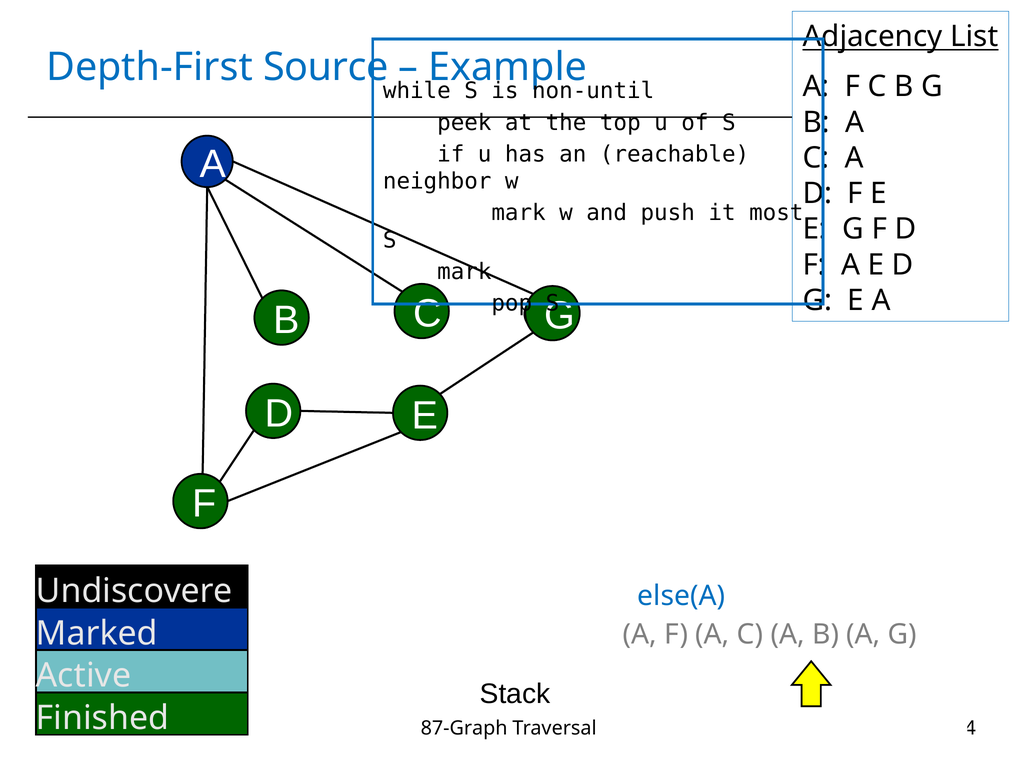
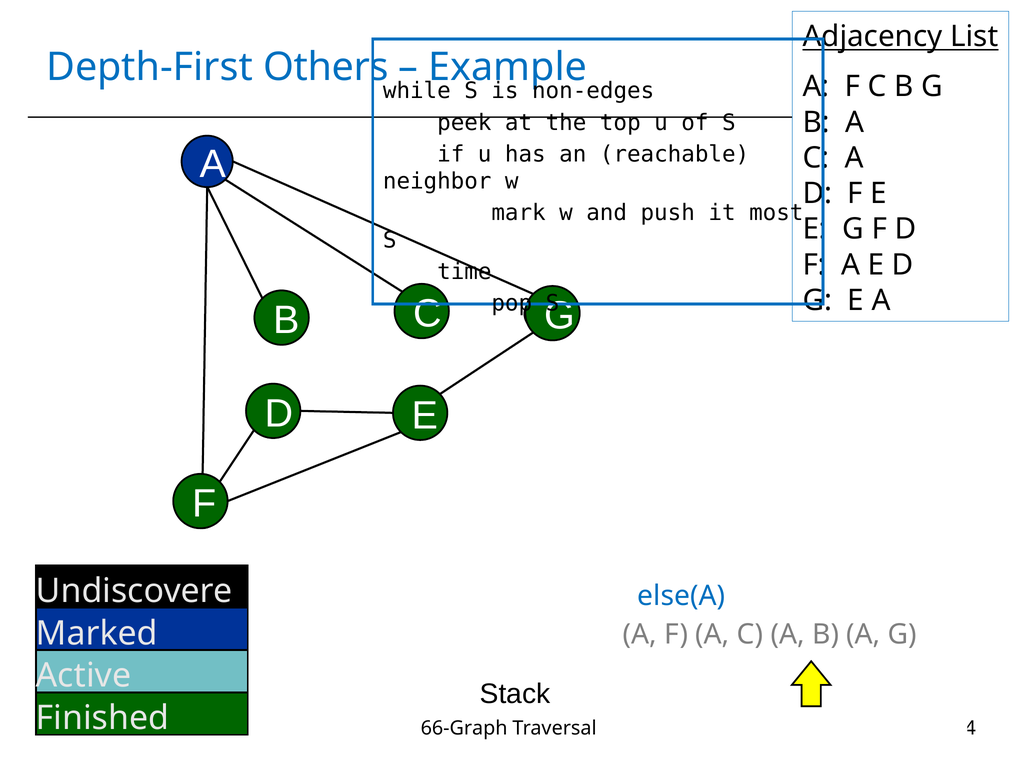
Source: Source -> Others (326, 67)
non-until: non-until -> non-edges (593, 91)
mark: mark -> time (464, 272)
87-Graph: 87-Graph -> 66-Graph (464, 728)
